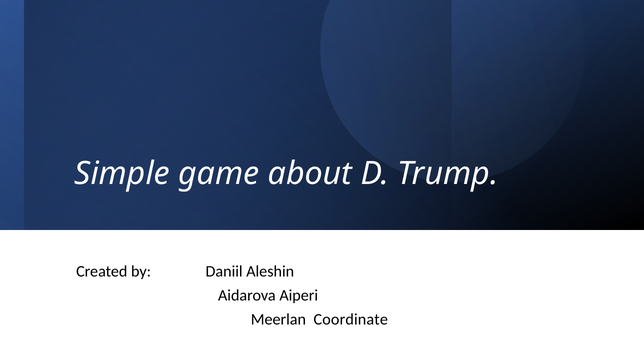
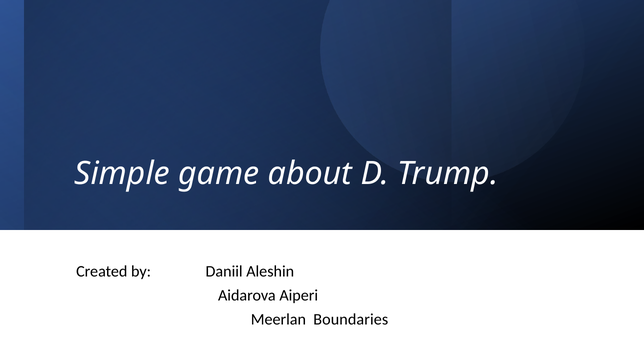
Coordinate: Coordinate -> Boundaries (351, 320)
